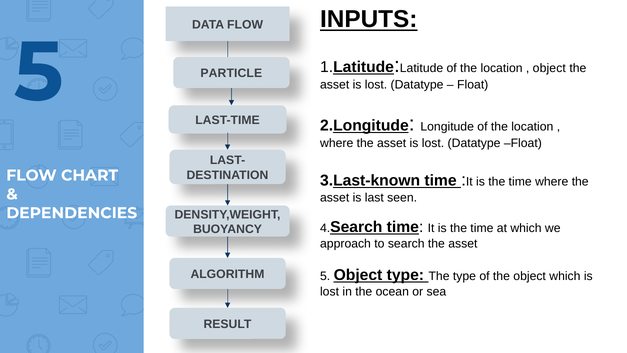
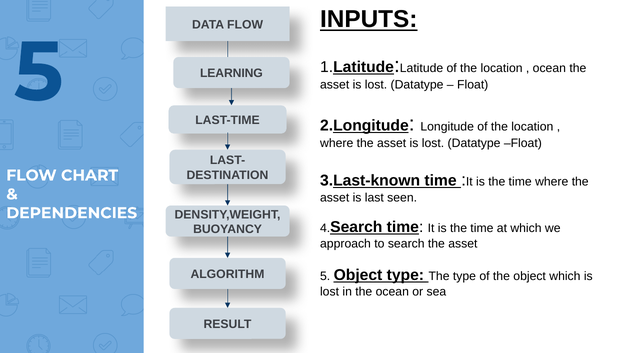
object: object -> ocean (549, 68)
PARTICLE: PARTICLE -> LEARNING (231, 73)
